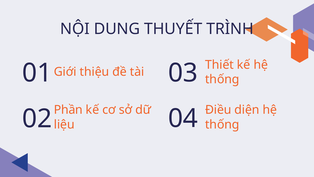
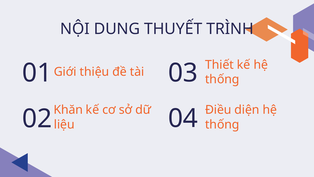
Phần: Phần -> Khăn (68, 110)
